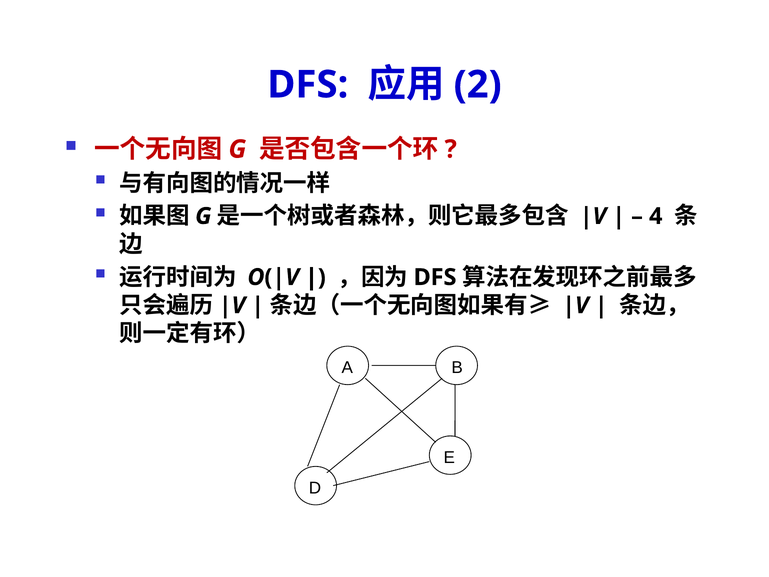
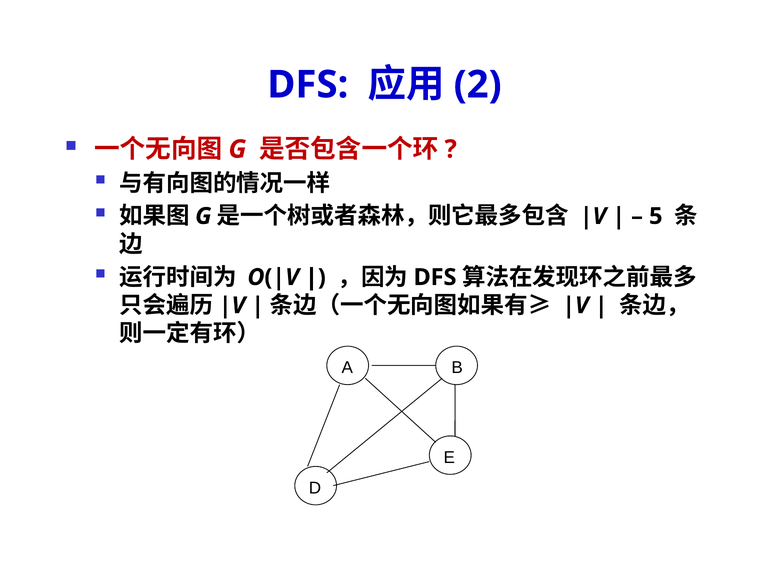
4: 4 -> 5 (656, 216)
